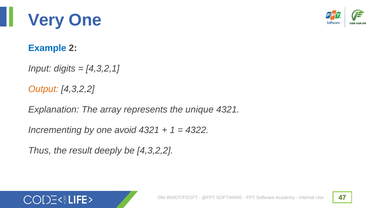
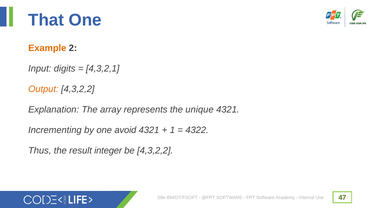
Very: Very -> That (46, 20)
Example colour: blue -> orange (47, 48)
deeply: deeply -> integer (108, 151)
